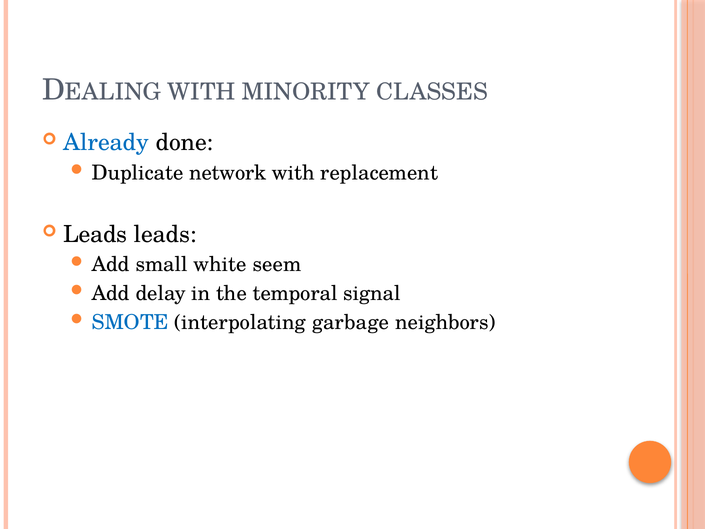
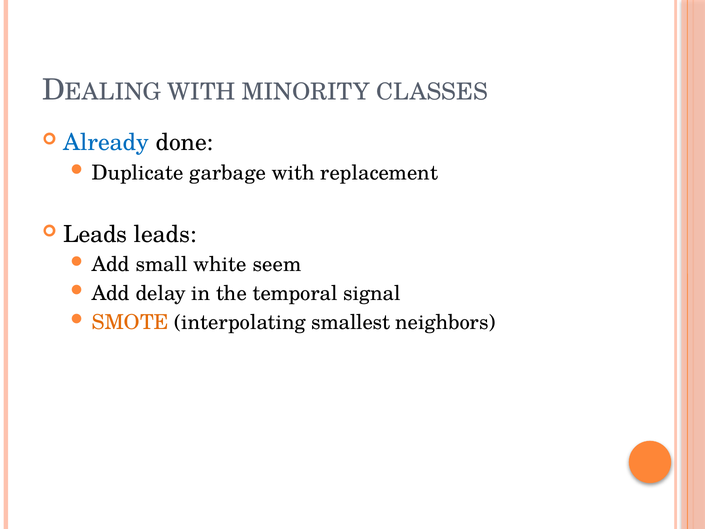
network: network -> garbage (228, 173)
SMOTE colour: blue -> orange (130, 322)
garbage: garbage -> smallest (351, 322)
